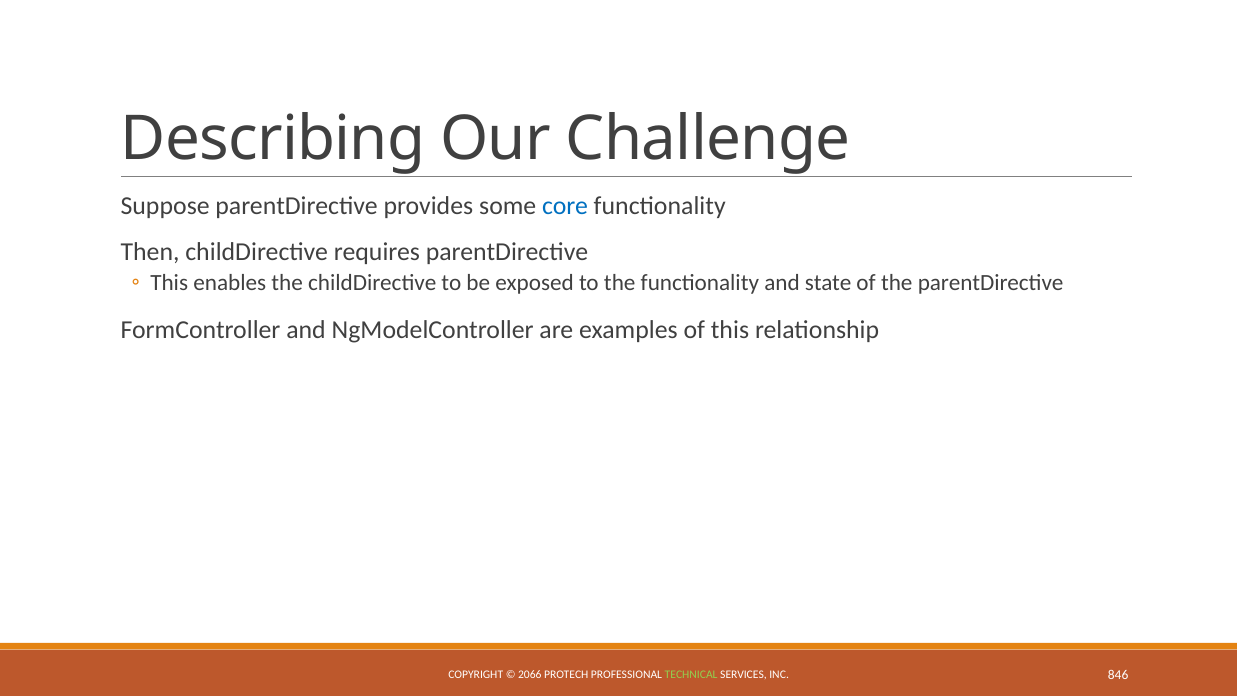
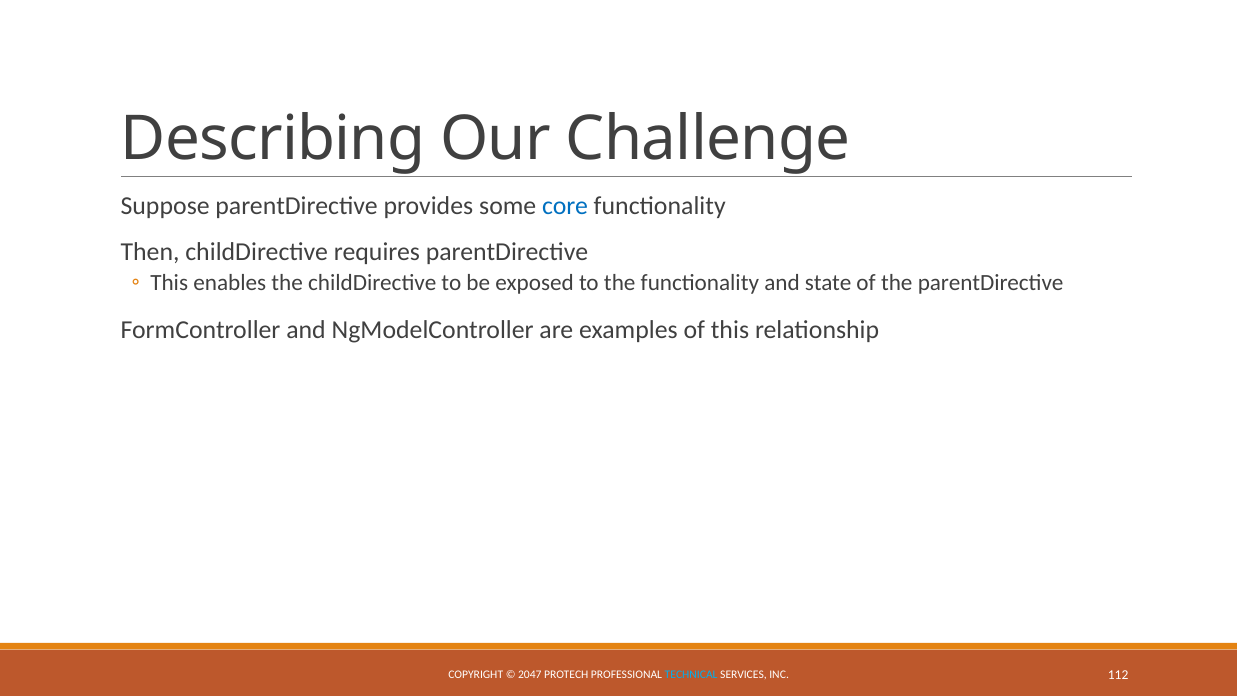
2066: 2066 -> 2047 (530, 675)
TECHNICAL colour: light green -> light blue (691, 675)
846: 846 -> 112 (1118, 675)
